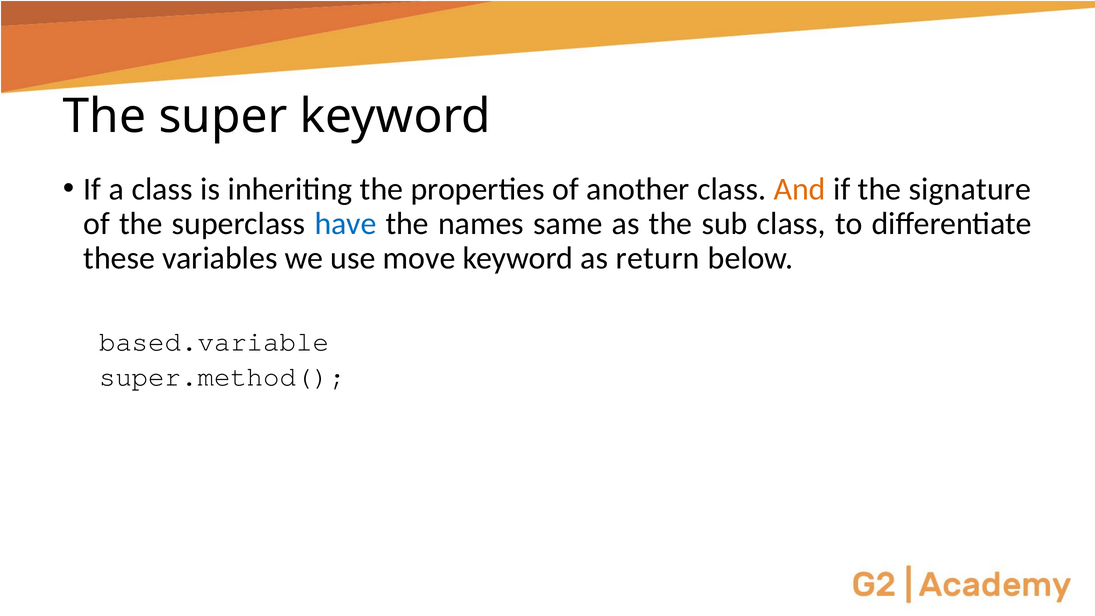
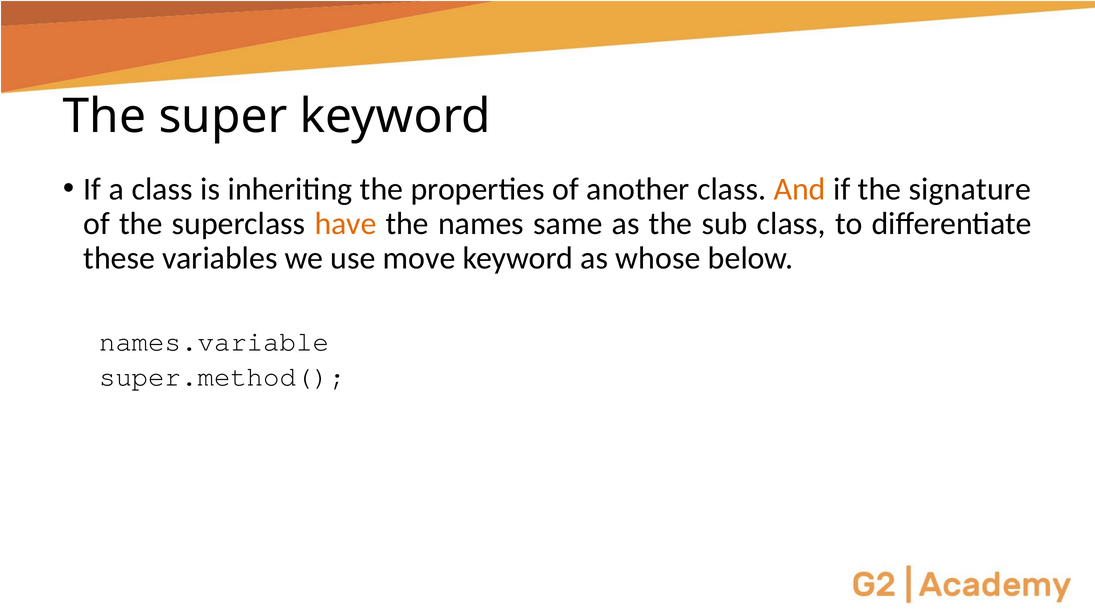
have colour: blue -> orange (346, 223)
return: return -> whose (658, 258)
based.variable: based.variable -> names.variable (214, 342)
